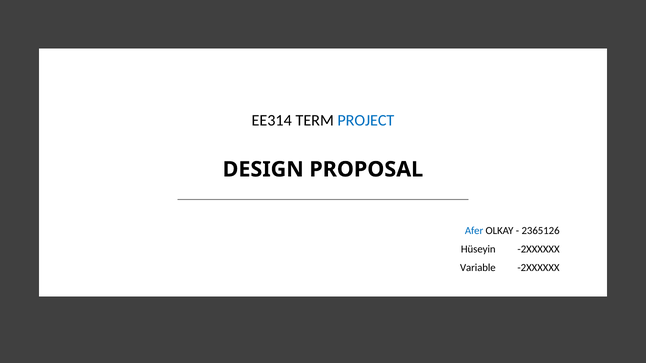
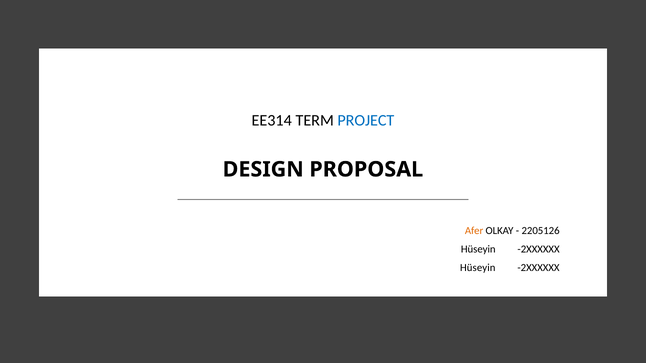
Afer colour: blue -> orange (474, 231)
2365126: 2365126 -> 2205126 (541, 231)
Variable: Variable -> Hüseyin (478, 268)
